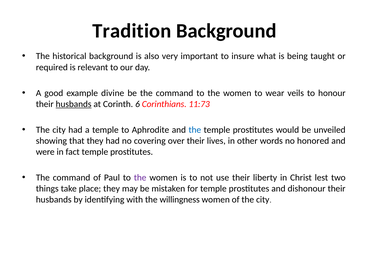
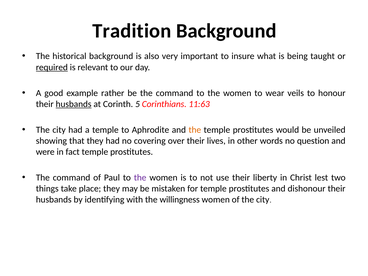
required underline: none -> present (52, 67)
divine: divine -> rather (113, 93)
6: 6 -> 5 (138, 104)
11:73: 11:73 -> 11:63 (199, 104)
the colour: blue -> orange (195, 130)
honored: honored -> question (313, 141)
